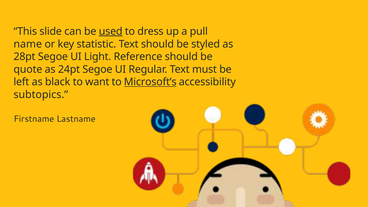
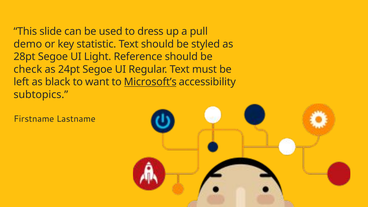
used underline: present -> none (111, 31)
name: name -> demo (28, 44)
quote: quote -> check (28, 69)
